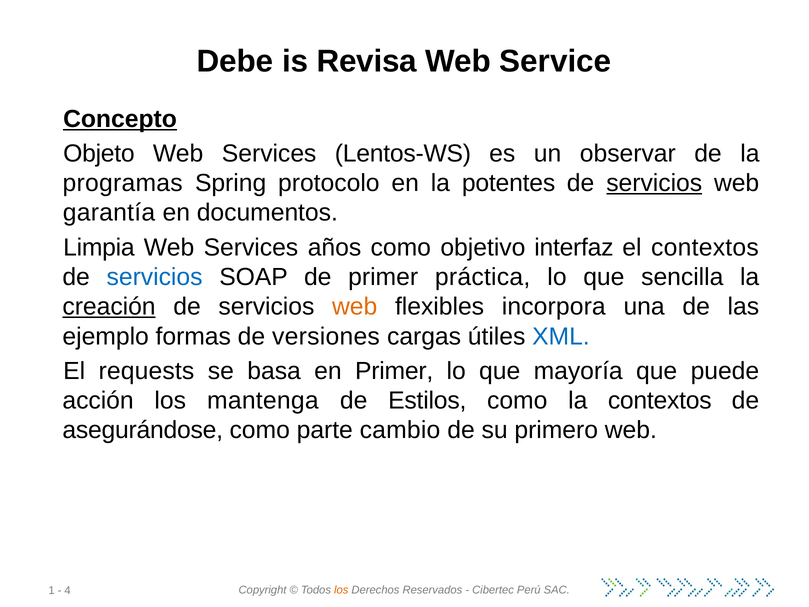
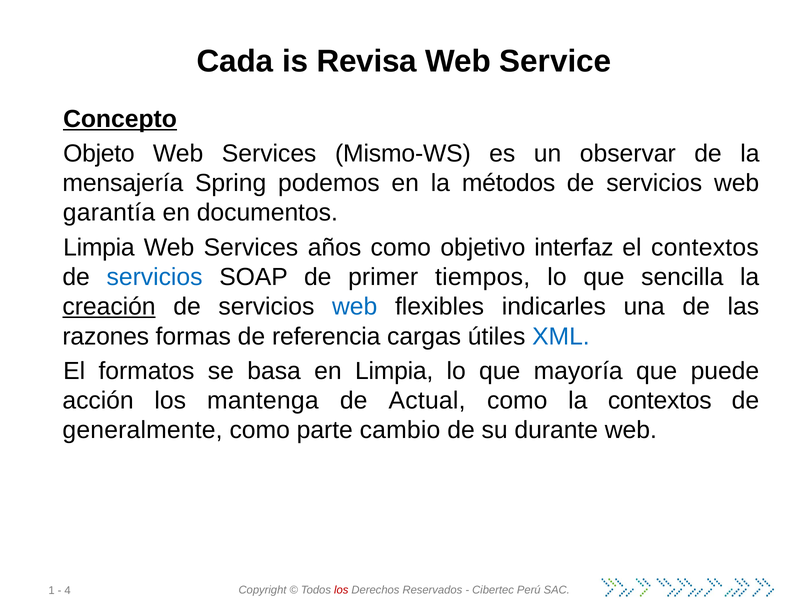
Debe: Debe -> Cada (235, 61)
Lentos-WS: Lentos-WS -> Mismo-WS (403, 153)
programas: programas -> mensajería (123, 183)
protocolo: protocolo -> podemos (329, 183)
potentes: potentes -> métodos (509, 183)
servicios underline: present -> none (654, 183)
práctica: práctica -> tiempos (483, 277)
web colour: orange -> blue (355, 307)
incorpora: incorpora -> indicarles (554, 307)
ejemplo: ejemplo -> razones (106, 336)
versiones: versiones -> referencia (326, 336)
requests: requests -> formatos (146, 371)
en Primer: Primer -> Limpia (394, 371)
Estilos: Estilos -> Actual (427, 400)
asegurándose: asegurándose -> generalmente (143, 430)
primero: primero -> durante (556, 430)
los colour: orange -> red (341, 590)
